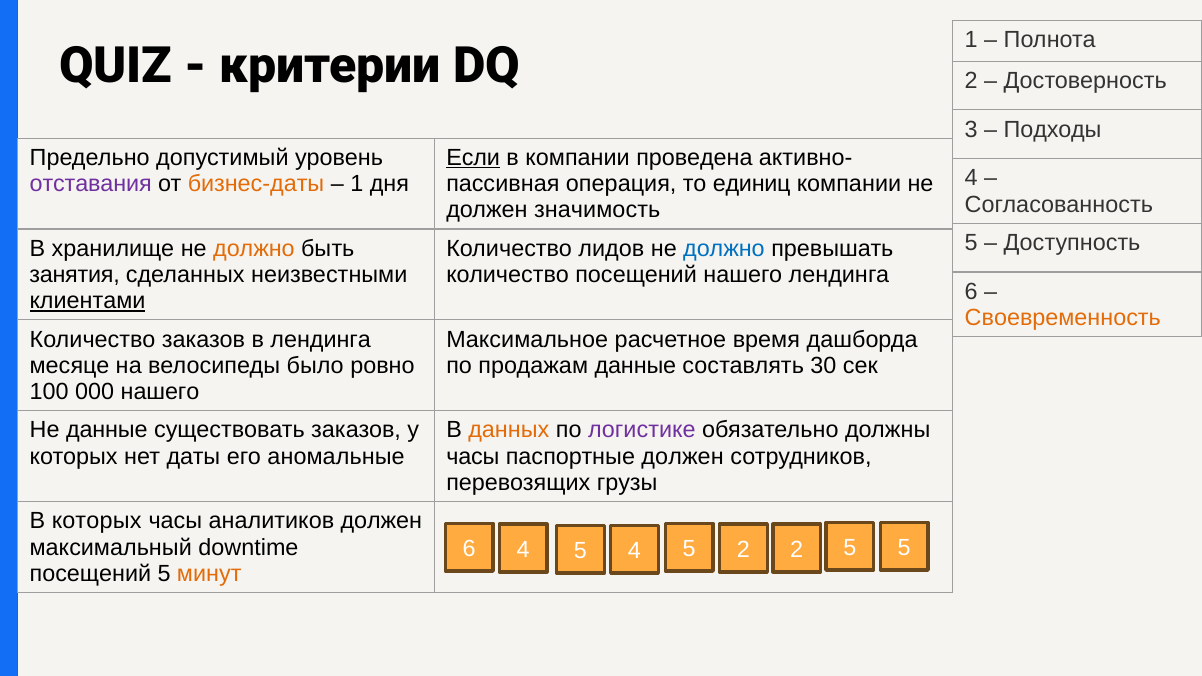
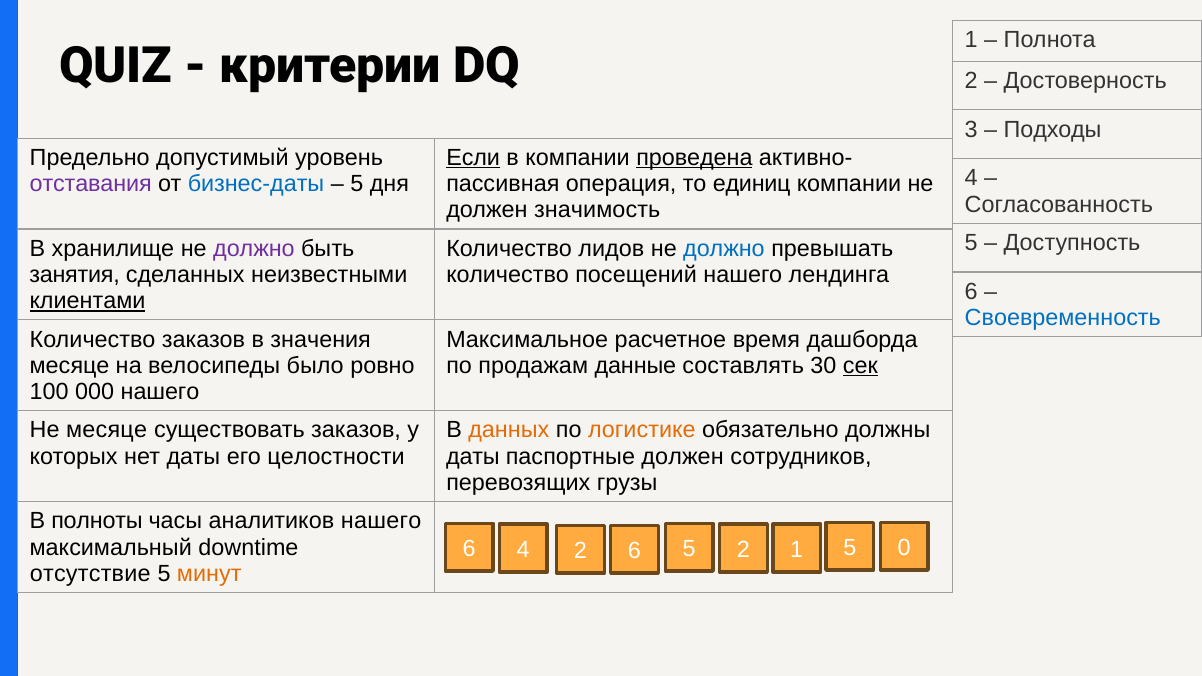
проведена underline: none -> present (694, 158)
бизнес-даты colour: orange -> blue (256, 184)
1: 1 -> 5 (357, 184)
должно colour: orange -> purple (254, 249)
Своевременность colour: orange -> blue (1063, 318)
в лендинга: лендинга -> значения (321, 339)
сек underline: none -> present (860, 366)
Не данные: данные -> месяце (107, 430)
логистике colour: purple -> orange (642, 430)
аномальные: аномальные -> целостности (336, 457)
часы: часы -> даты (473, 457)
В которых: которых -> полноты (97, 521)
аналитиков должен: должен -> нашего (381, 521)
6 4: 4 -> 6 (634, 551)
2: 2 -> 1 (797, 550)
5 5: 5 -> 0 (904, 548)
4 5: 5 -> 2 (580, 551)
посещений: посещений -> отсутствие (90, 574)
